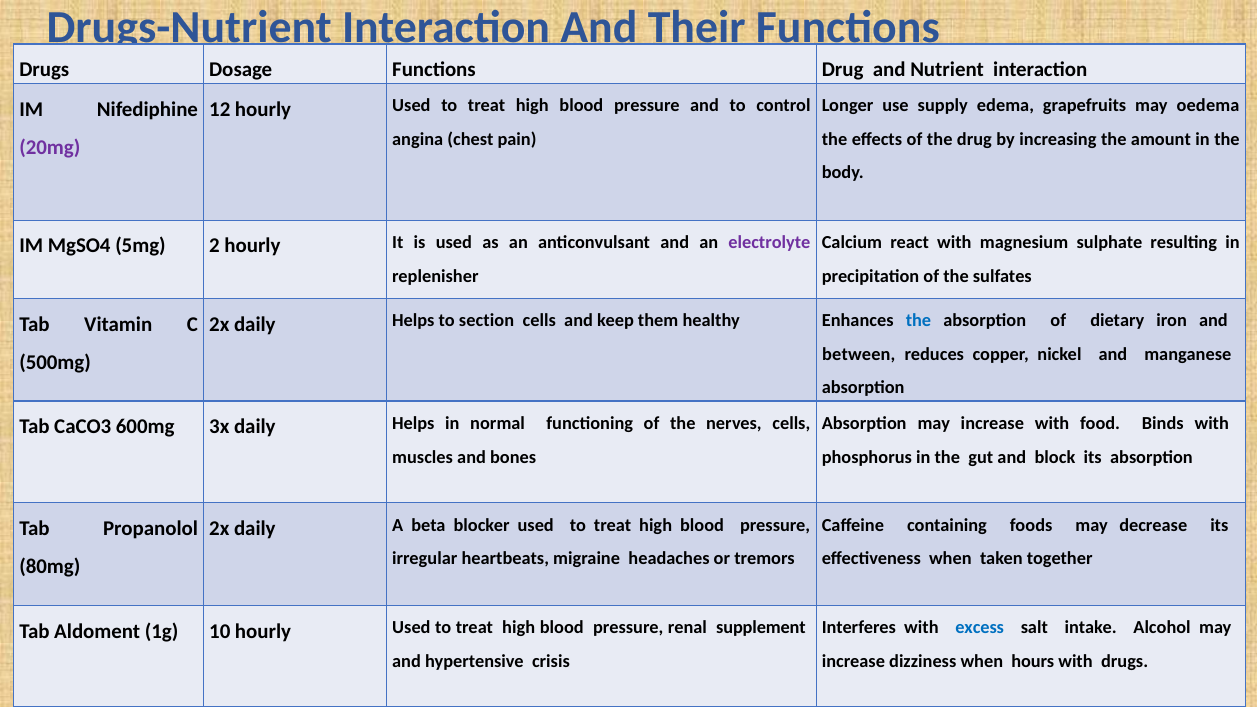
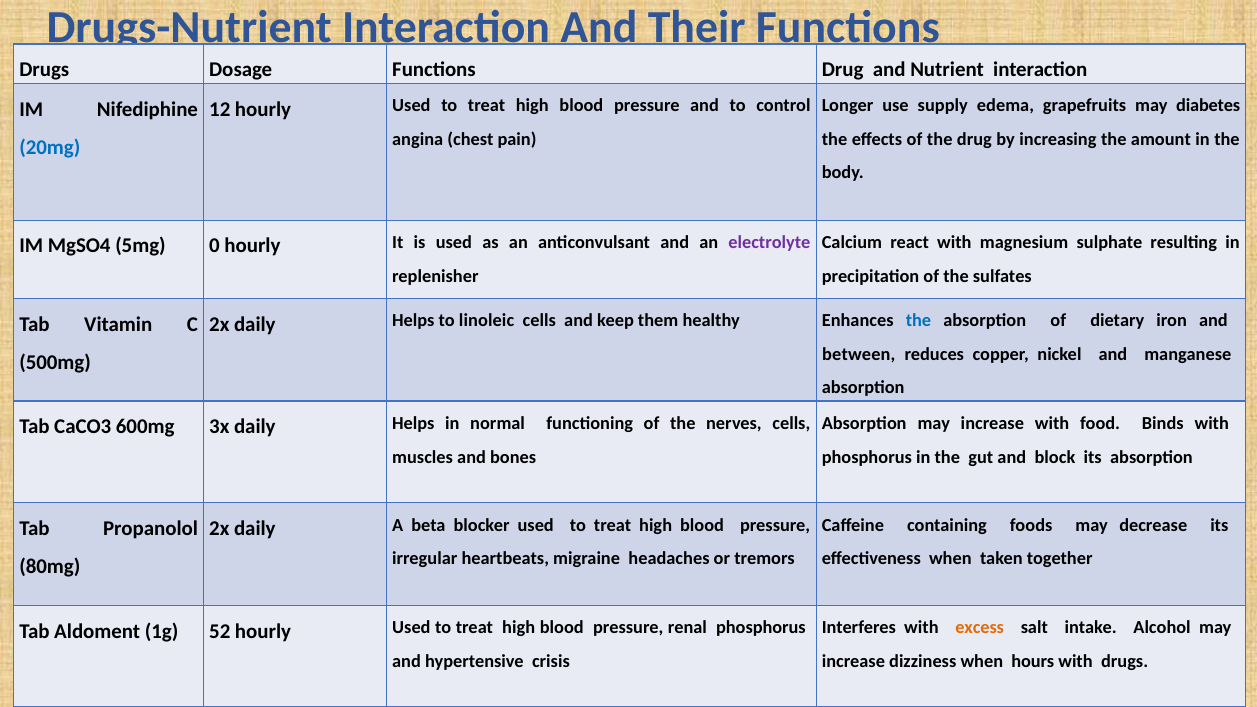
oedema: oedema -> diabetes (1208, 106)
20mg colour: purple -> blue (50, 148)
2: 2 -> 0 (215, 246)
section: section -> linoleic (487, 321)
excess colour: blue -> orange (980, 628)
10: 10 -> 52 (220, 631)
renal supplement: supplement -> phosphorus (761, 628)
